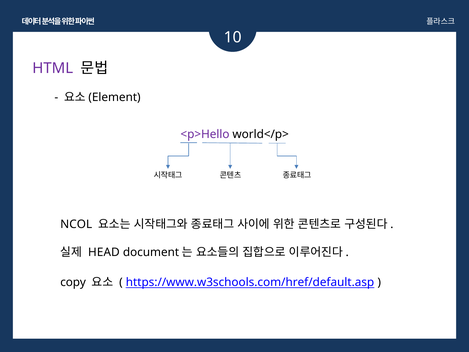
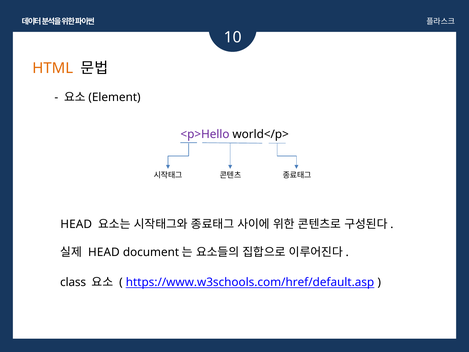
HTML colour: purple -> orange (53, 68)
NCOL: NCOL -> HEAD (76, 224)
copy: copy -> class (73, 282)
